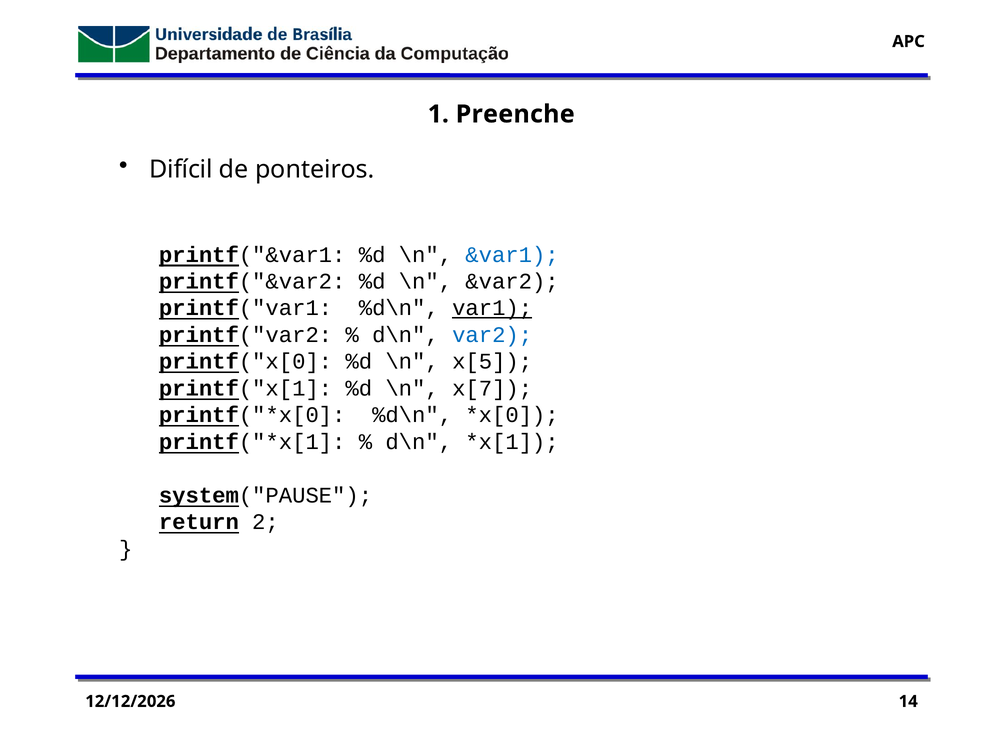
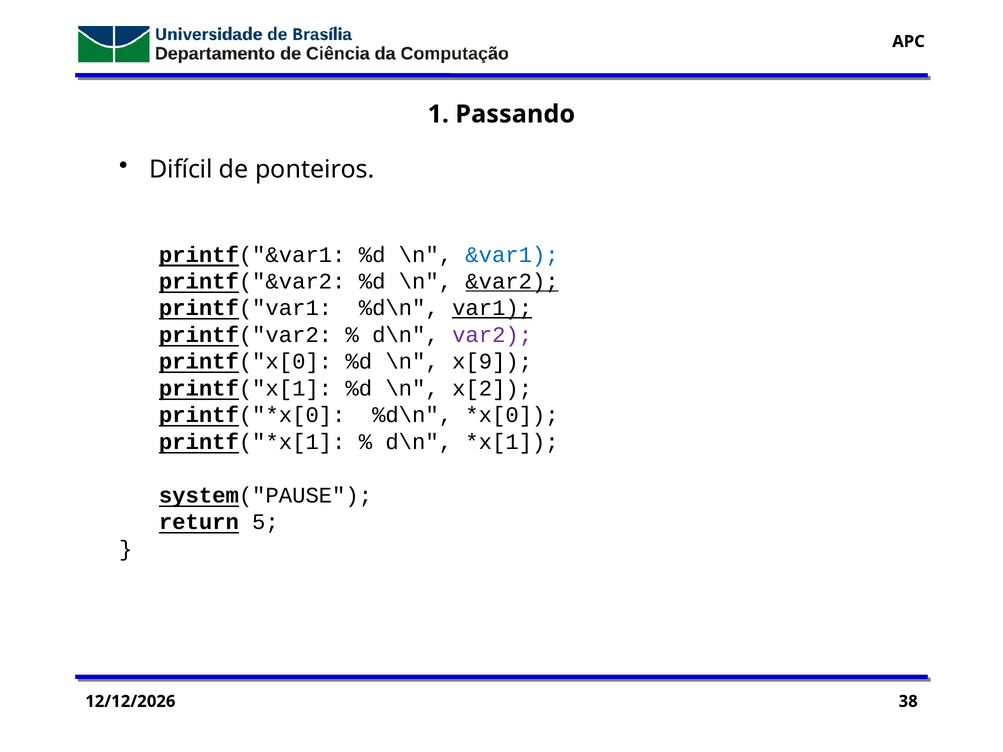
Preenche: Preenche -> Passando (515, 114)
&var2 underline: none -> present (512, 282)
var2 colour: blue -> purple (492, 335)
x[5: x[5 -> x[9 (492, 362)
x[7: x[7 -> x[2 (492, 388)
2: 2 -> 5 (265, 522)
14: 14 -> 38 (908, 702)
